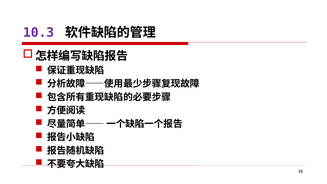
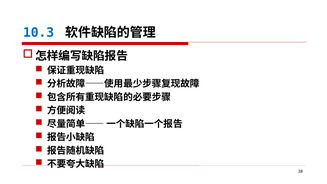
10.3 colour: purple -> blue (39, 33)
